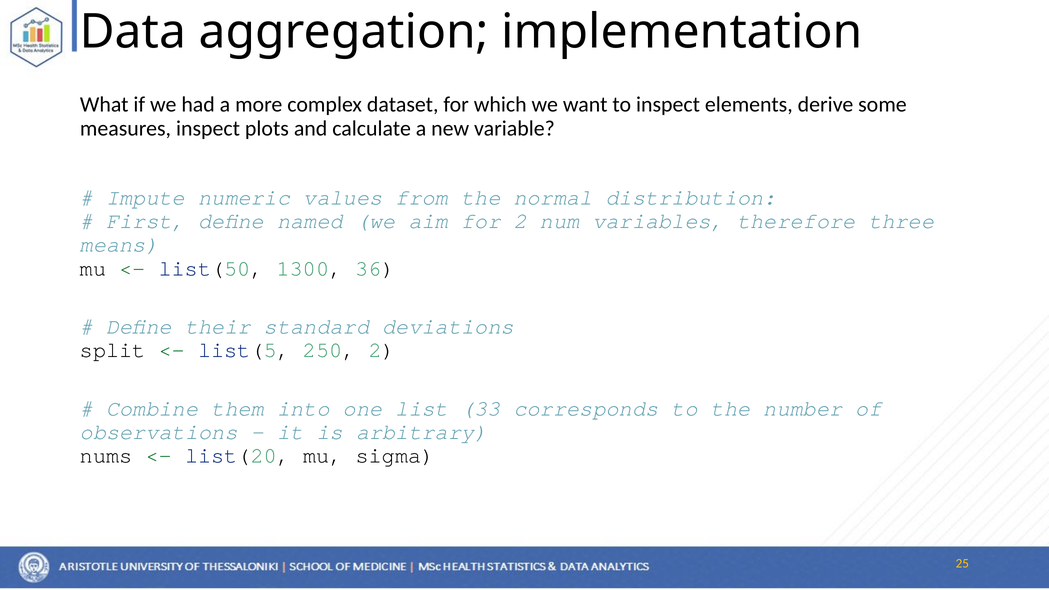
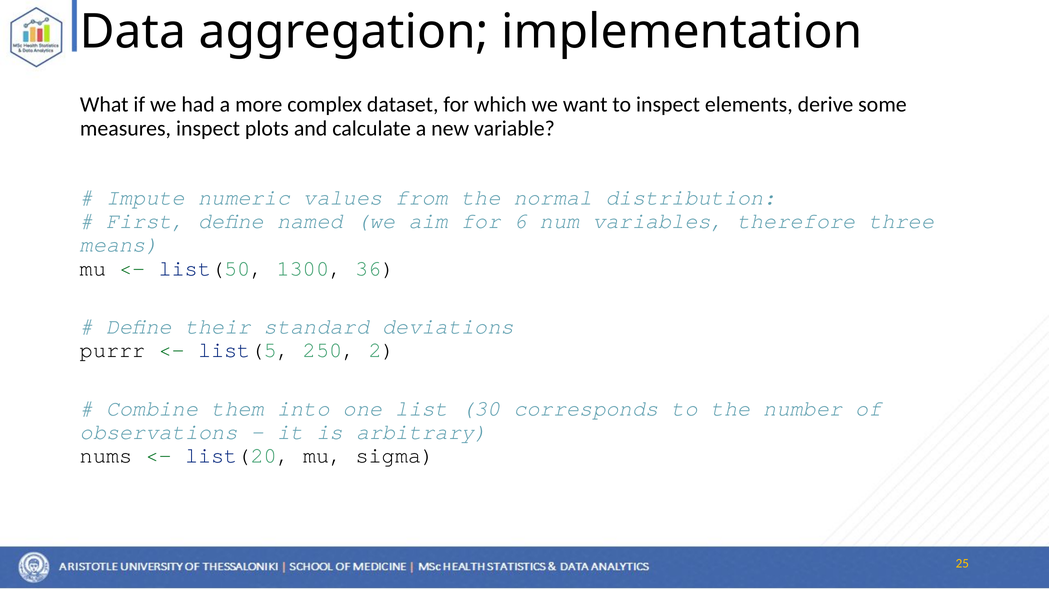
for 2: 2 -> 6 (520, 221)
split: split -> purrr (113, 350)
33: 33 -> 30 (481, 408)
